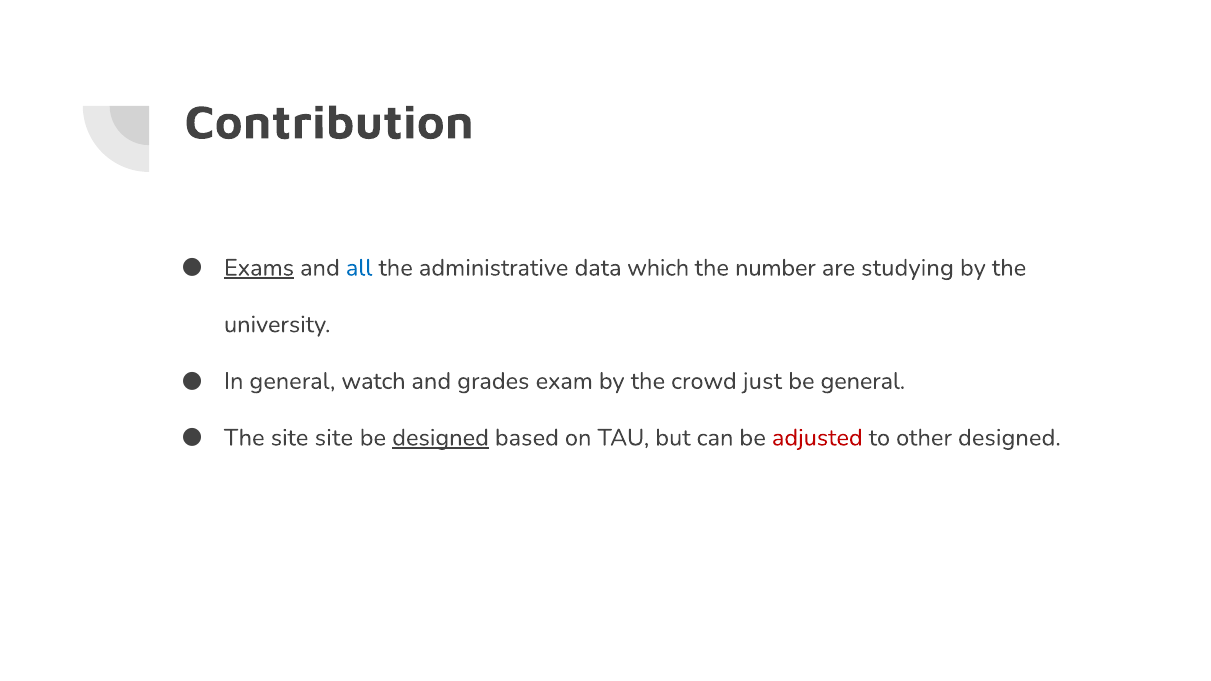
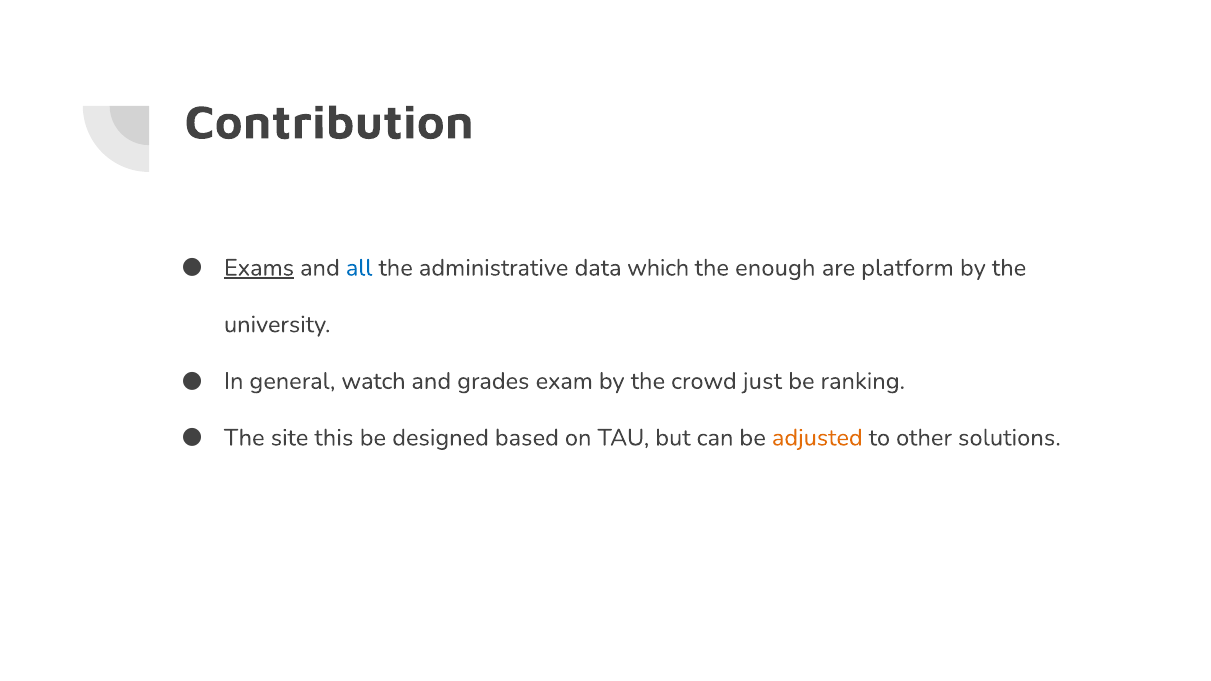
number: number -> enough (775, 268)
studying: studying -> platform (907, 268)
be general: general -> ranking (863, 381)
site site: site -> this (334, 438)
designed underline: present -> none (441, 438)
adjusted colour: red -> orange (817, 438)
other designed: designed -> solutions (1009, 438)
